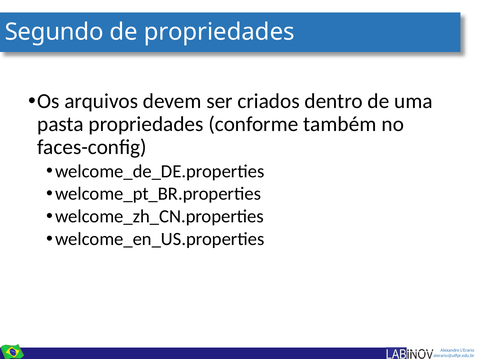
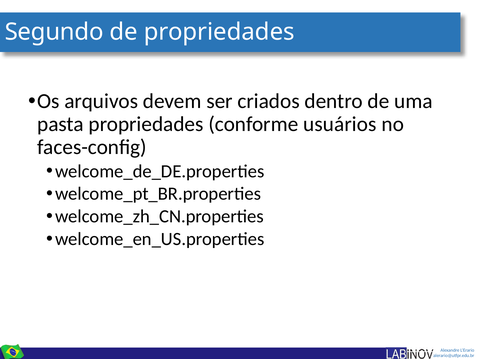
também: também -> usuários (340, 124)
